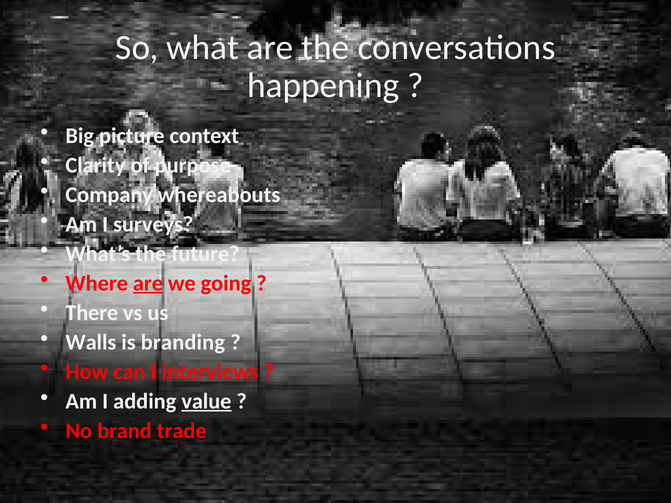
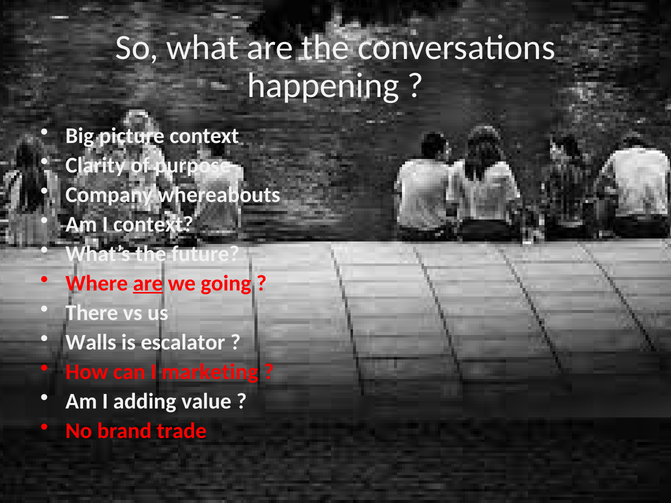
I surveys: surveys -> context (153, 224)
branding: branding -> escalator (183, 342)
interviews: interviews -> marketing (210, 372)
value underline: present -> none (206, 401)
